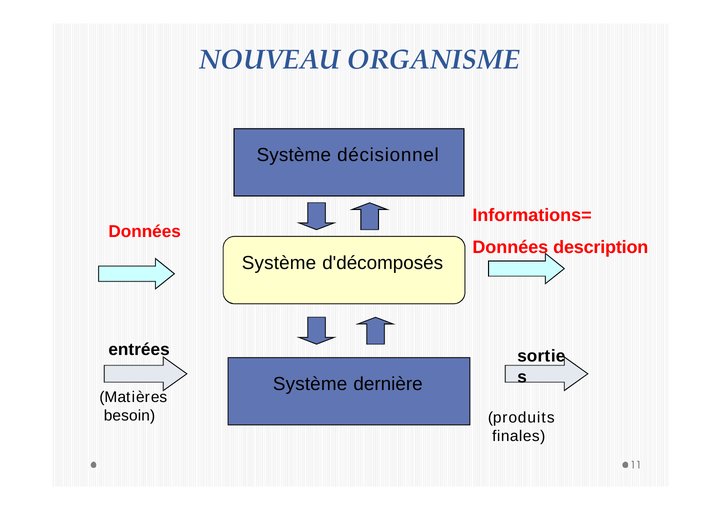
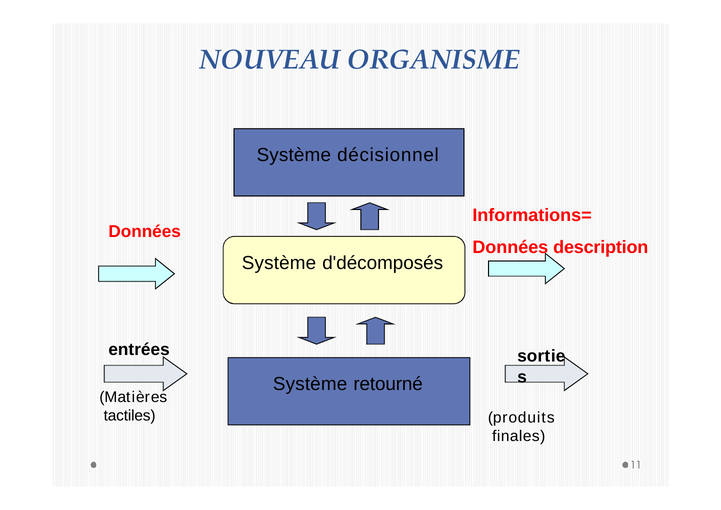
dernière: dernière -> retourné (388, 384)
besoin: besoin -> tactiles (130, 416)
